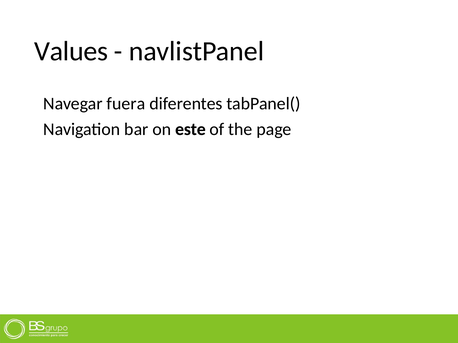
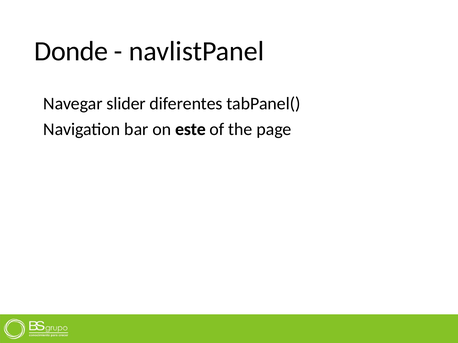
Values: Values -> Donde (71, 51)
fuera: fuera -> slider (126, 104)
